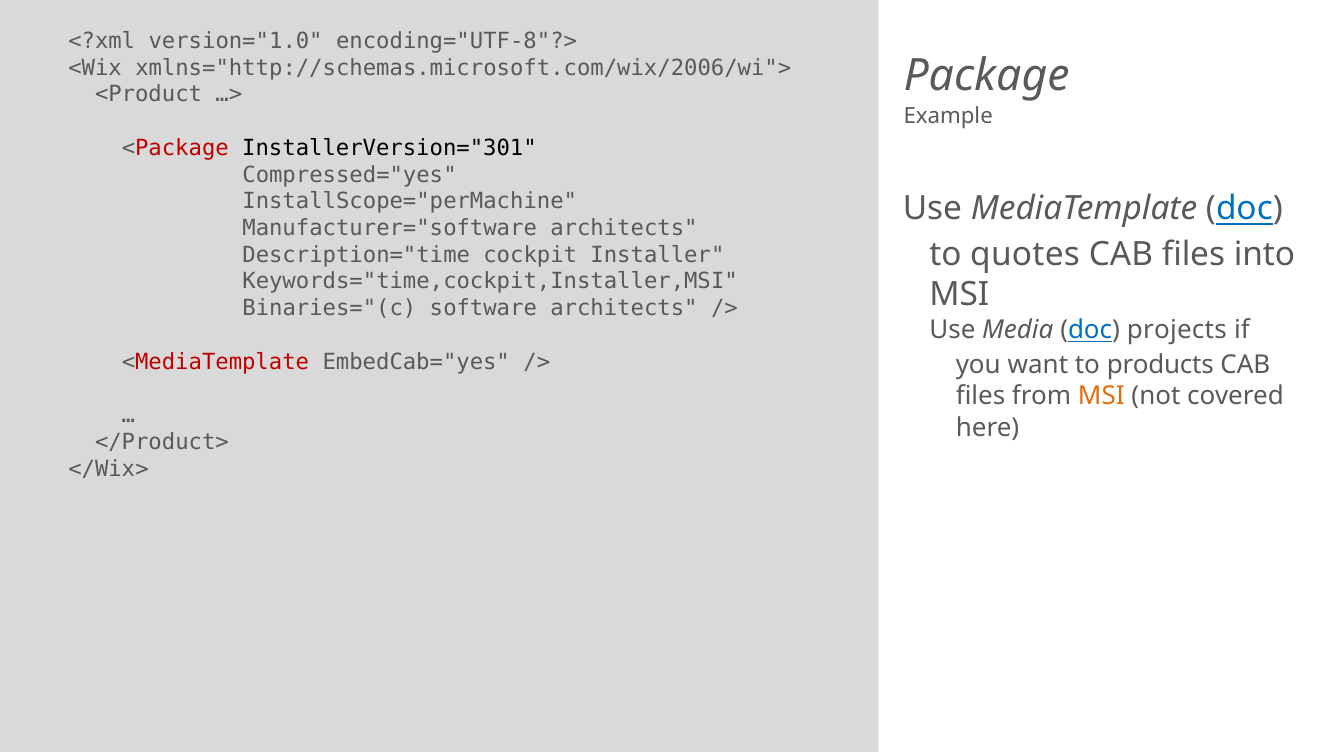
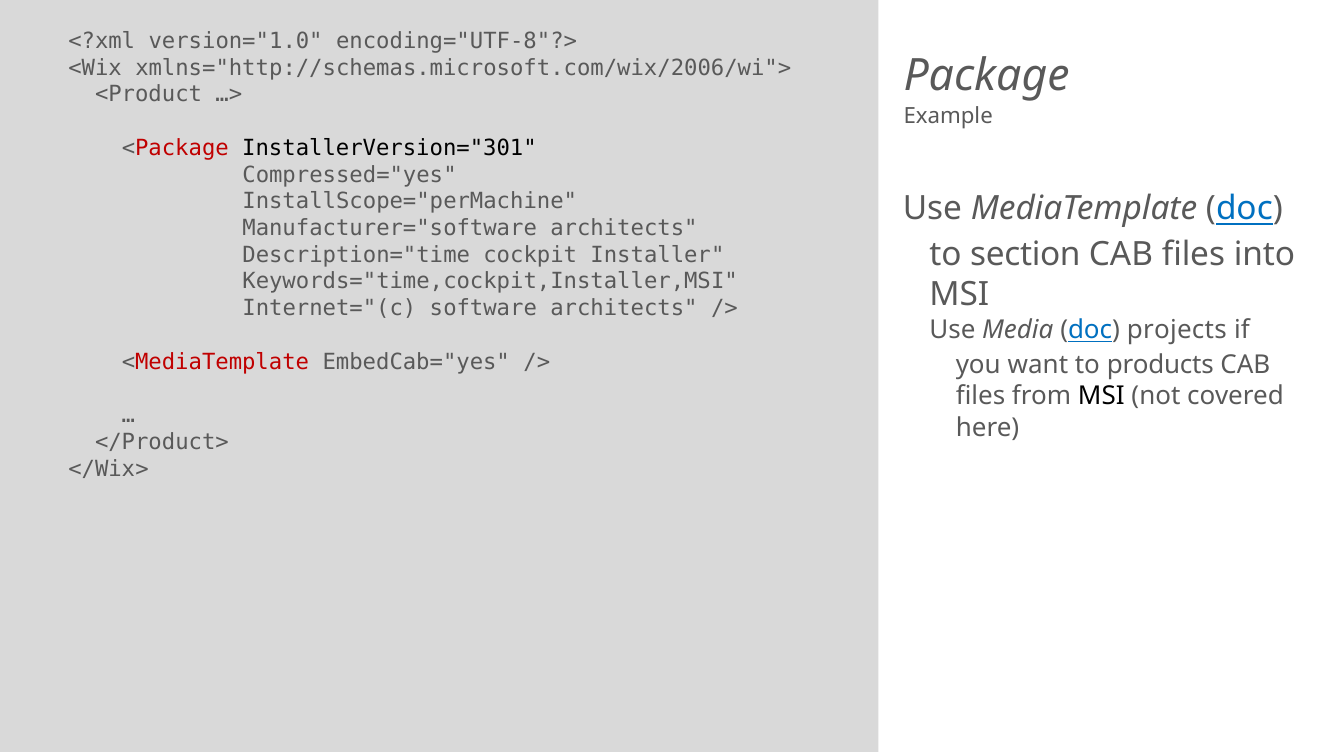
quotes: quotes -> section (1025, 254)
Binaries="(c: Binaries="(c -> Internet="(c (329, 308)
MSI colour: orange -> black (1101, 396)
